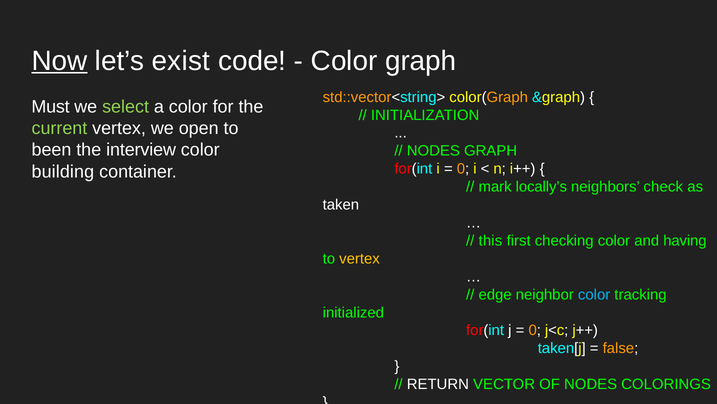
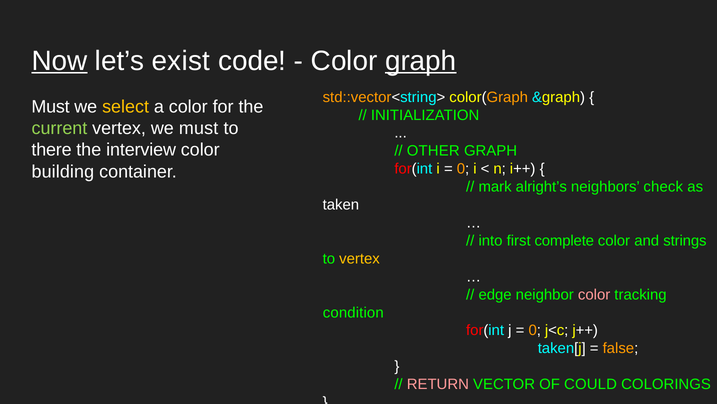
graph underline: none -> present (421, 61)
select colour: light green -> yellow (126, 107)
we open: open -> must (199, 128)
been: been -> there (52, 150)
NODES: NODES -> OTHER (433, 151)
locally’s: locally’s -> alright’s (541, 187)
this: this -> into (491, 240)
checking: checking -> complete (564, 240)
having: having -> strings (685, 240)
color colour: light blue -> pink (594, 294)
initialized: initialized -> condition (353, 312)
RETURN colour: white -> pink (438, 384)
OF NODES: NODES -> COULD (591, 384)
